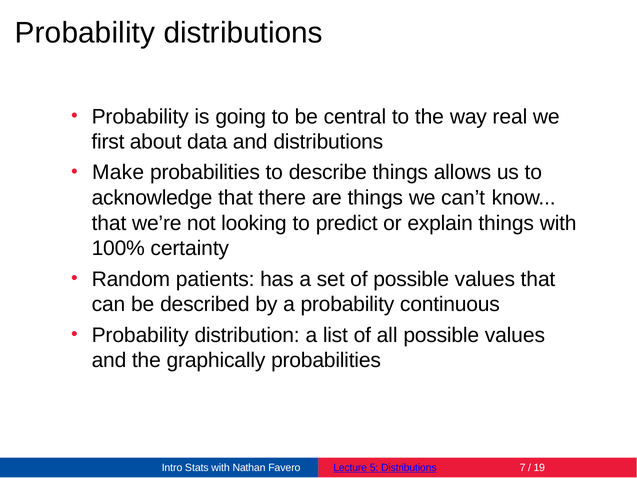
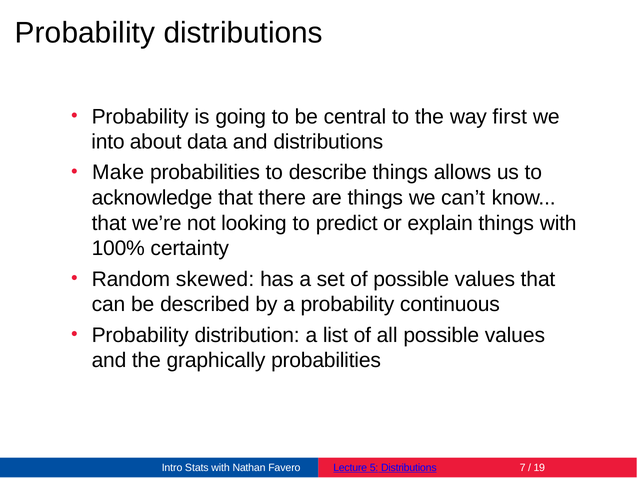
real: real -> first (510, 117)
first: first -> into (108, 142)
patients: patients -> skewed (215, 279)
